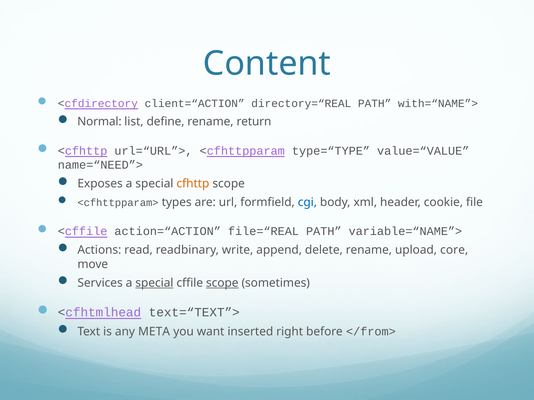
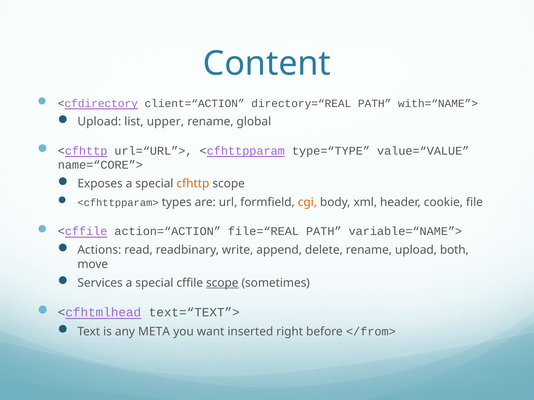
Normal: Normal -> Upload (99, 122)
define: define -> upper (165, 122)
return: return -> global (254, 122)
name=“NEED”>: name=“NEED”> -> name=“CORE”> (100, 165)
cgi colour: blue -> orange (307, 203)
core: core -> both (454, 250)
special underline: present -> none (154, 283)
